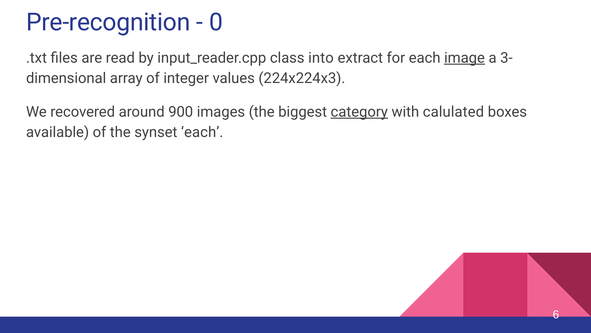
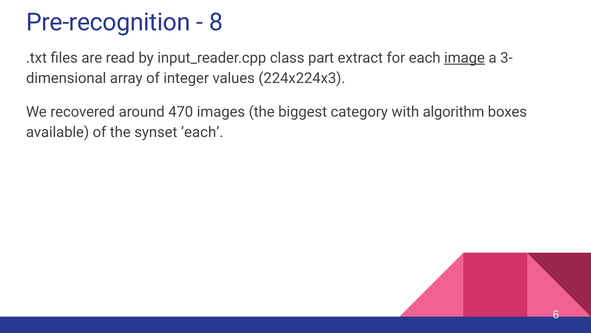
0: 0 -> 8 (216, 22)
into: into -> part (321, 58)
900: 900 -> 470 (181, 112)
category underline: present -> none (359, 112)
calulated: calulated -> algorithm (454, 112)
